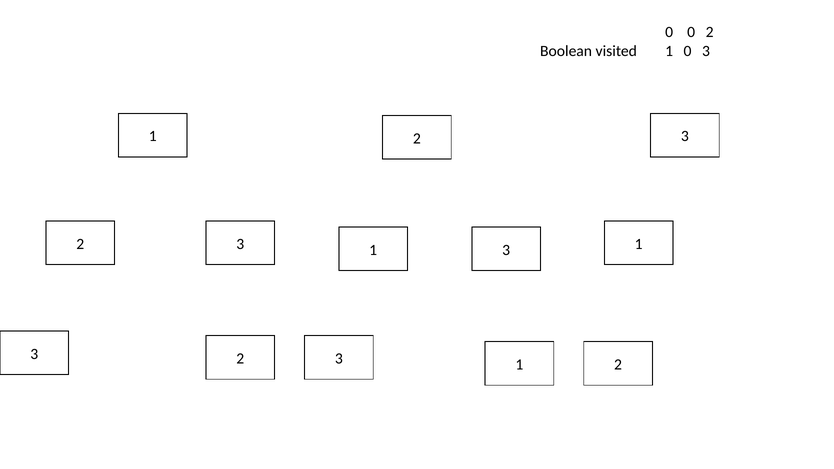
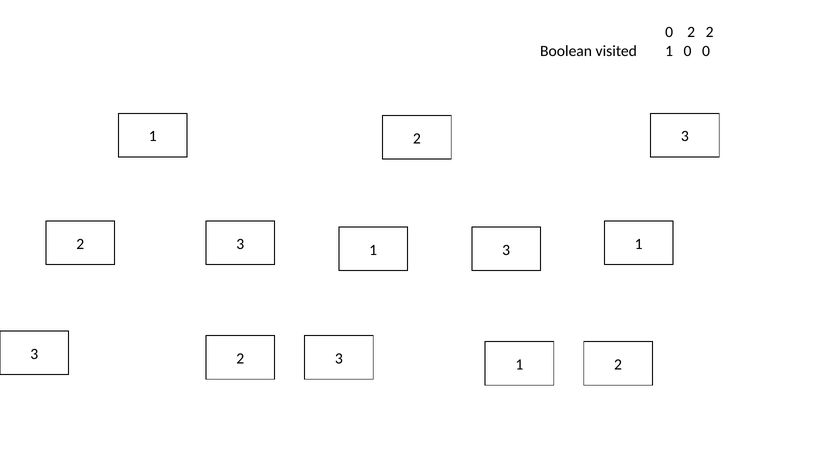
0 0: 0 -> 2 (691, 32)
0 3: 3 -> 0 (706, 51)
